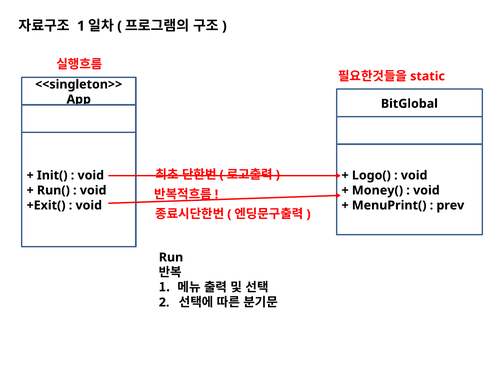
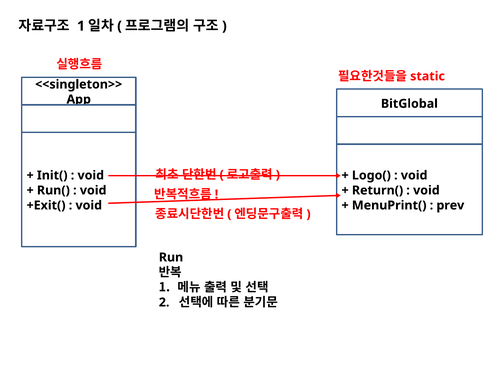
Money(: Money( -> Return( (378, 190)
